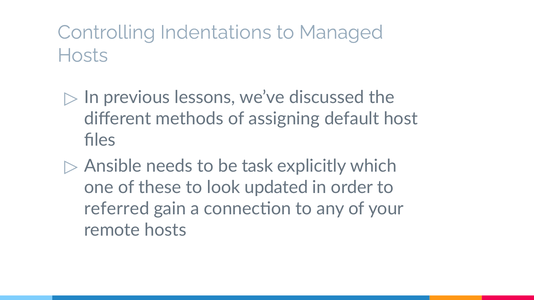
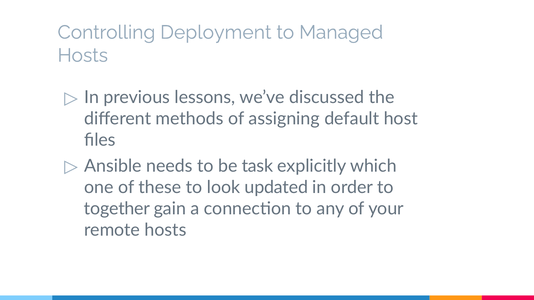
Indentations: Indentations -> Deployment (216, 32)
referred: referred -> together (117, 209)
